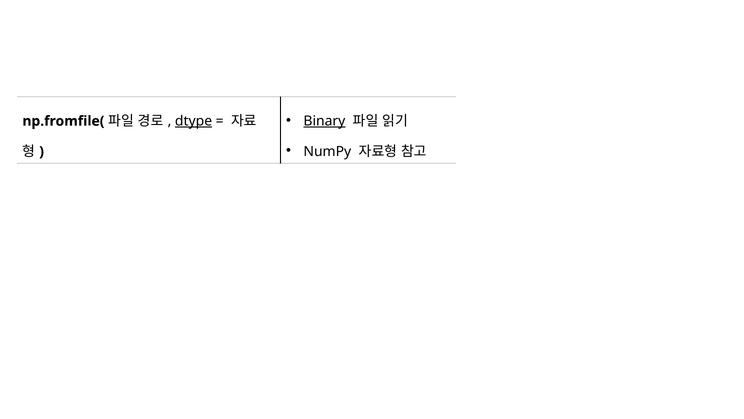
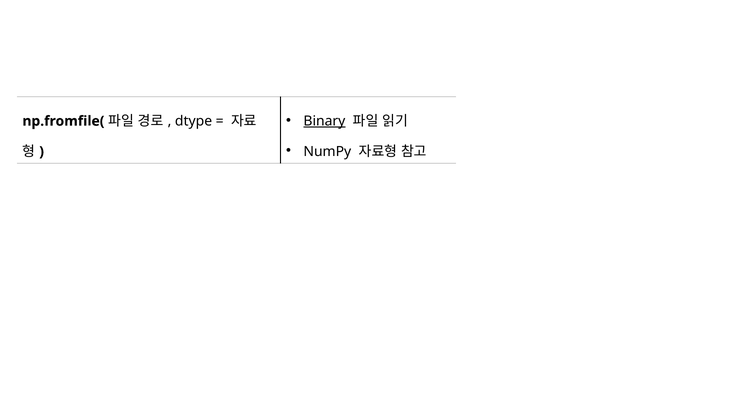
dtype underline: present -> none (194, 121)
